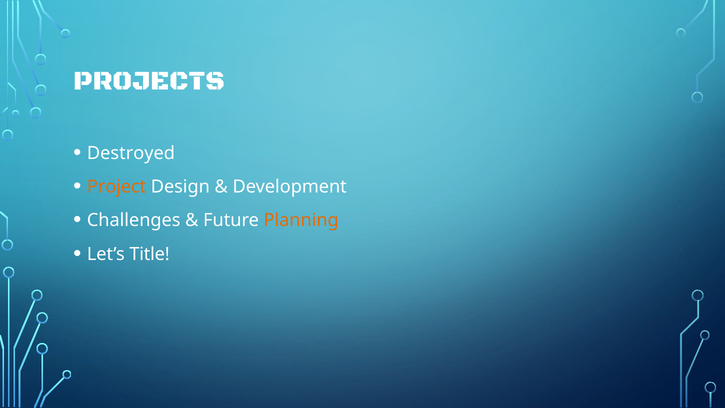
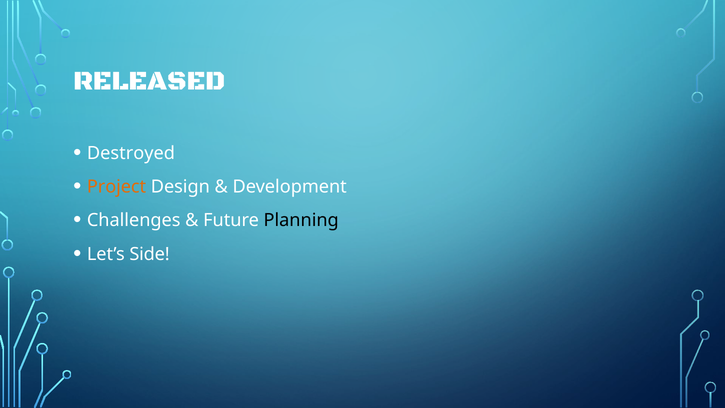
PROJECTS: PROJECTS -> RELEASED (149, 81)
Planning colour: orange -> black (301, 220)
Title: Title -> Side (150, 254)
